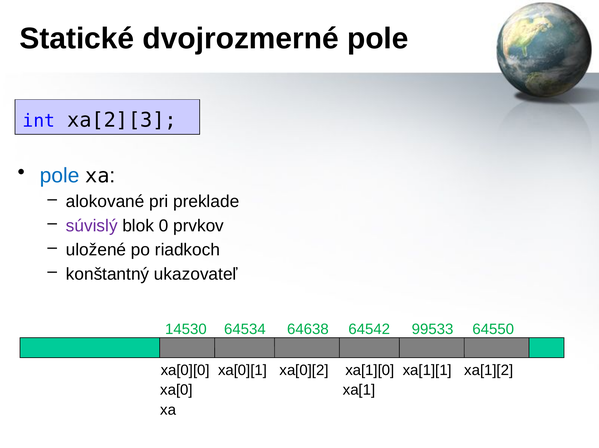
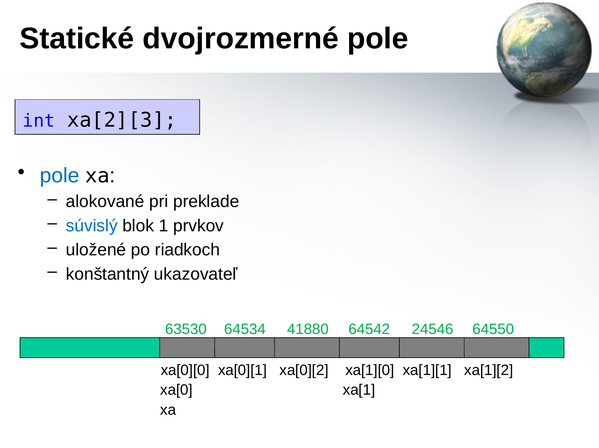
súvislý colour: purple -> blue (92, 226)
0: 0 -> 1 (164, 226)
14530: 14530 -> 63530 (186, 329)
64638: 64638 -> 41880 (308, 329)
99533: 99533 -> 24546 (433, 329)
